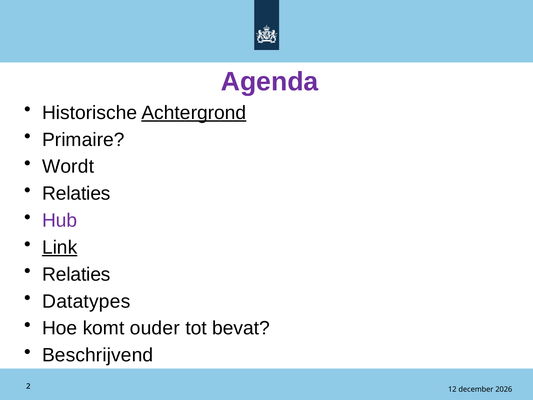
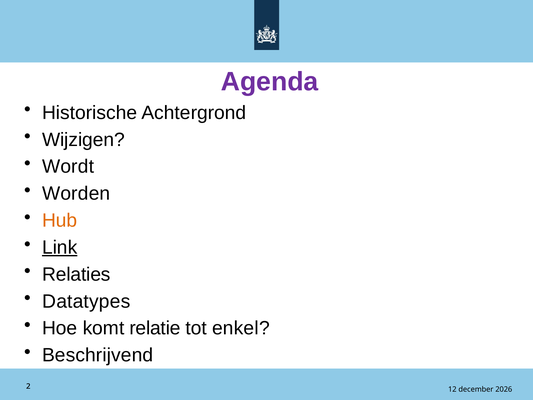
Achtergrond underline: present -> none (194, 113)
Primaire: Primaire -> Wijzigen (83, 140)
Relaties: Relaties -> Worden (76, 193)
Hub colour: purple -> orange (60, 220)
ouder: ouder -> relatie (155, 328)
bevat: bevat -> enkel (241, 328)
